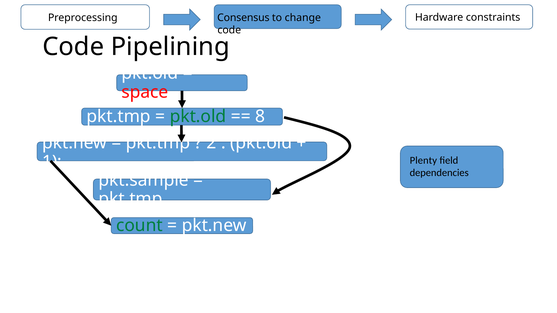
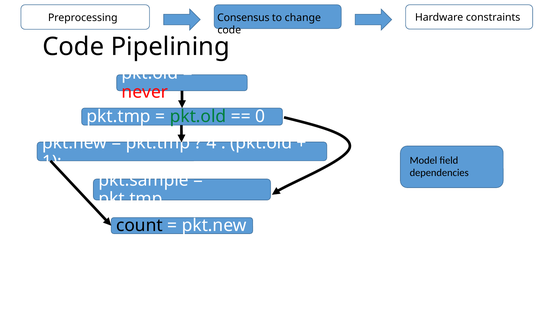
space: space -> never (145, 92)
8: 8 -> 0 (260, 117)
2: 2 -> 4 (212, 143)
Plenty: Plenty -> Model (423, 160)
count colour: green -> black (139, 226)
